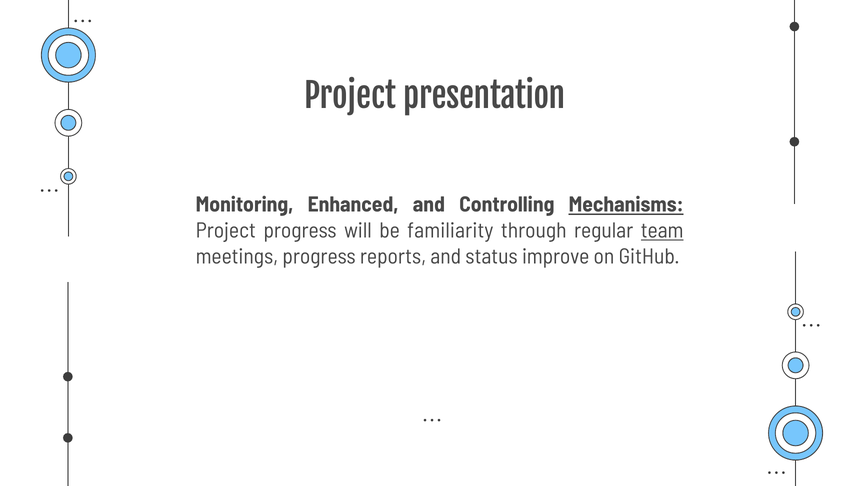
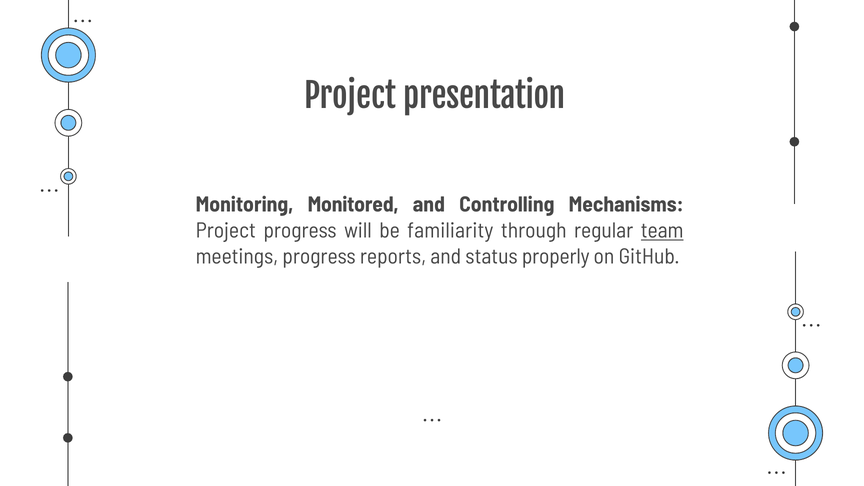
Enhanced: Enhanced -> Monitored (353, 205)
Mechanisms underline: present -> none (626, 205)
improve: improve -> properly (556, 257)
